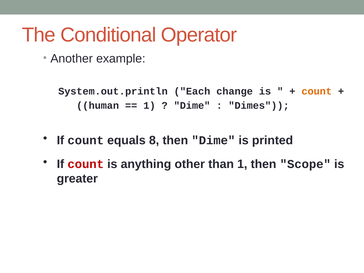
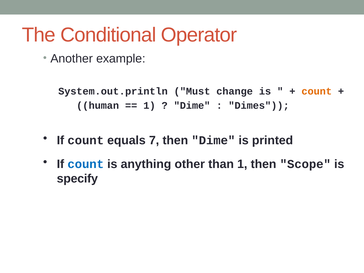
Each: Each -> Must (192, 91)
8: 8 -> 7 (154, 140)
count colour: red -> blue (86, 164)
greater: greater -> specify (77, 179)
